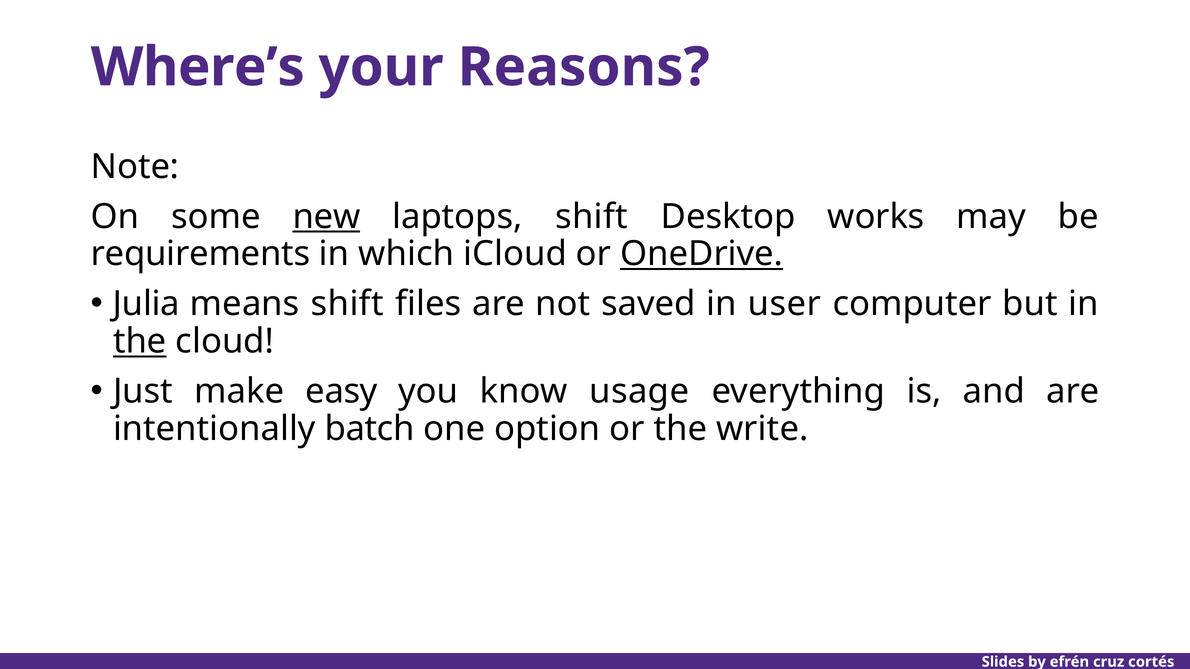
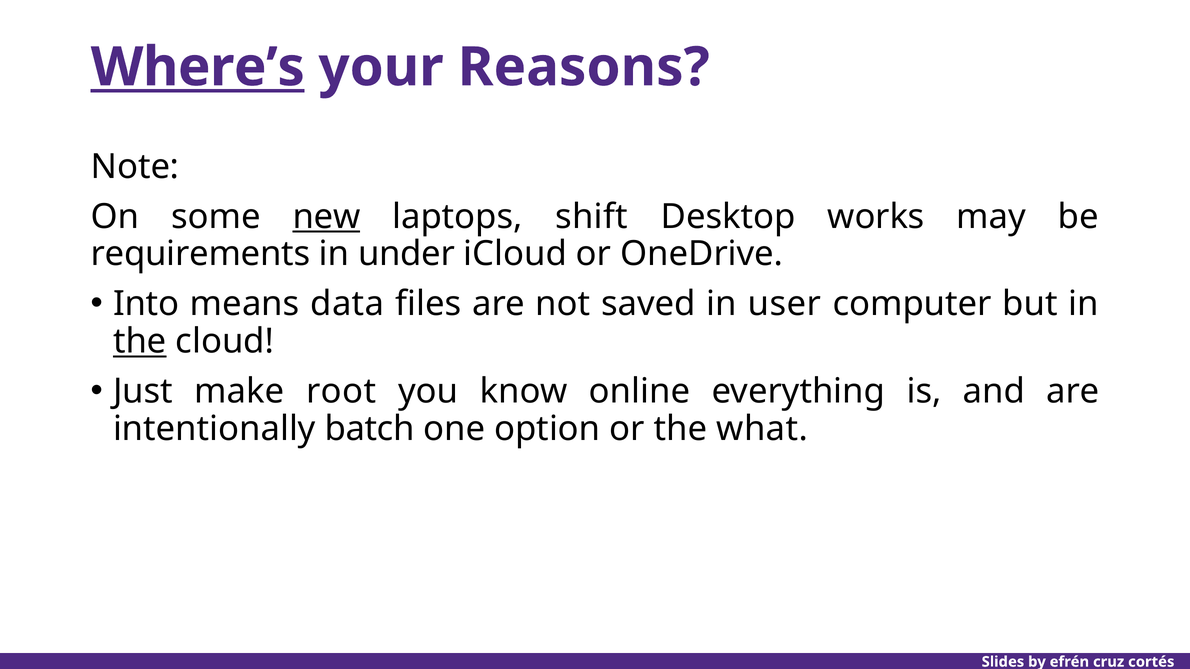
Where’s underline: none -> present (198, 67)
which: which -> under (407, 254)
OneDrive underline: present -> none (702, 254)
Julia: Julia -> Into (146, 304)
means shift: shift -> data (347, 304)
easy: easy -> root (341, 391)
usage: usage -> online (639, 391)
write: write -> what (762, 429)
